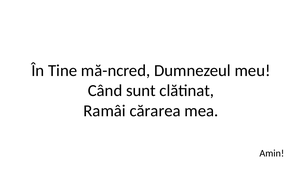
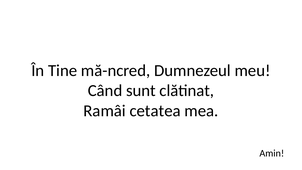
cărarea: cărarea -> cetatea (155, 111)
